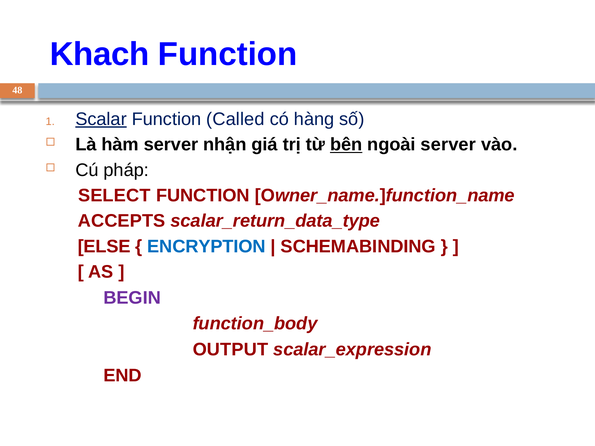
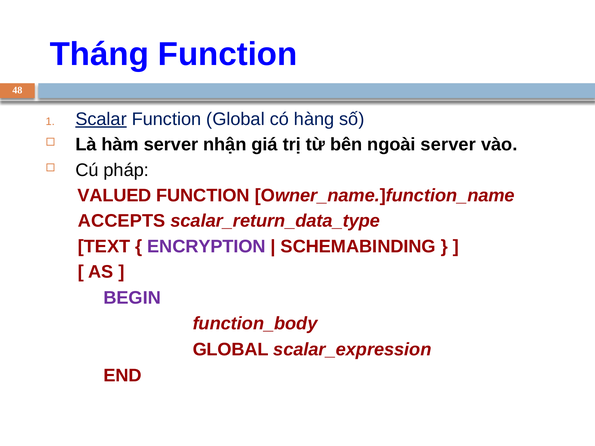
Khach: Khach -> Tháng (99, 54)
Function Called: Called -> Global (236, 119)
bên underline: present -> none (346, 145)
SELECT: SELECT -> VALUED (115, 196)
ELSE: ELSE -> TEXT (104, 246)
ENCRYPTION colour: blue -> purple (206, 246)
OUTPUT: OUTPUT -> GLOBAL (231, 350)
